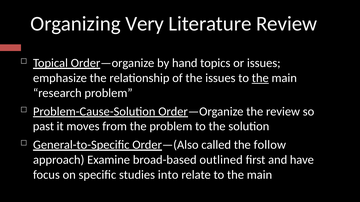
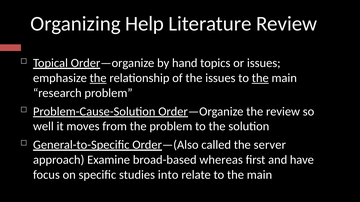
Very: Very -> Help (145, 24)
the underline: none -> present (98, 78)
past: past -> well (43, 127)
follow: follow -> server (270, 145)
outlined: outlined -> whereas (221, 160)
